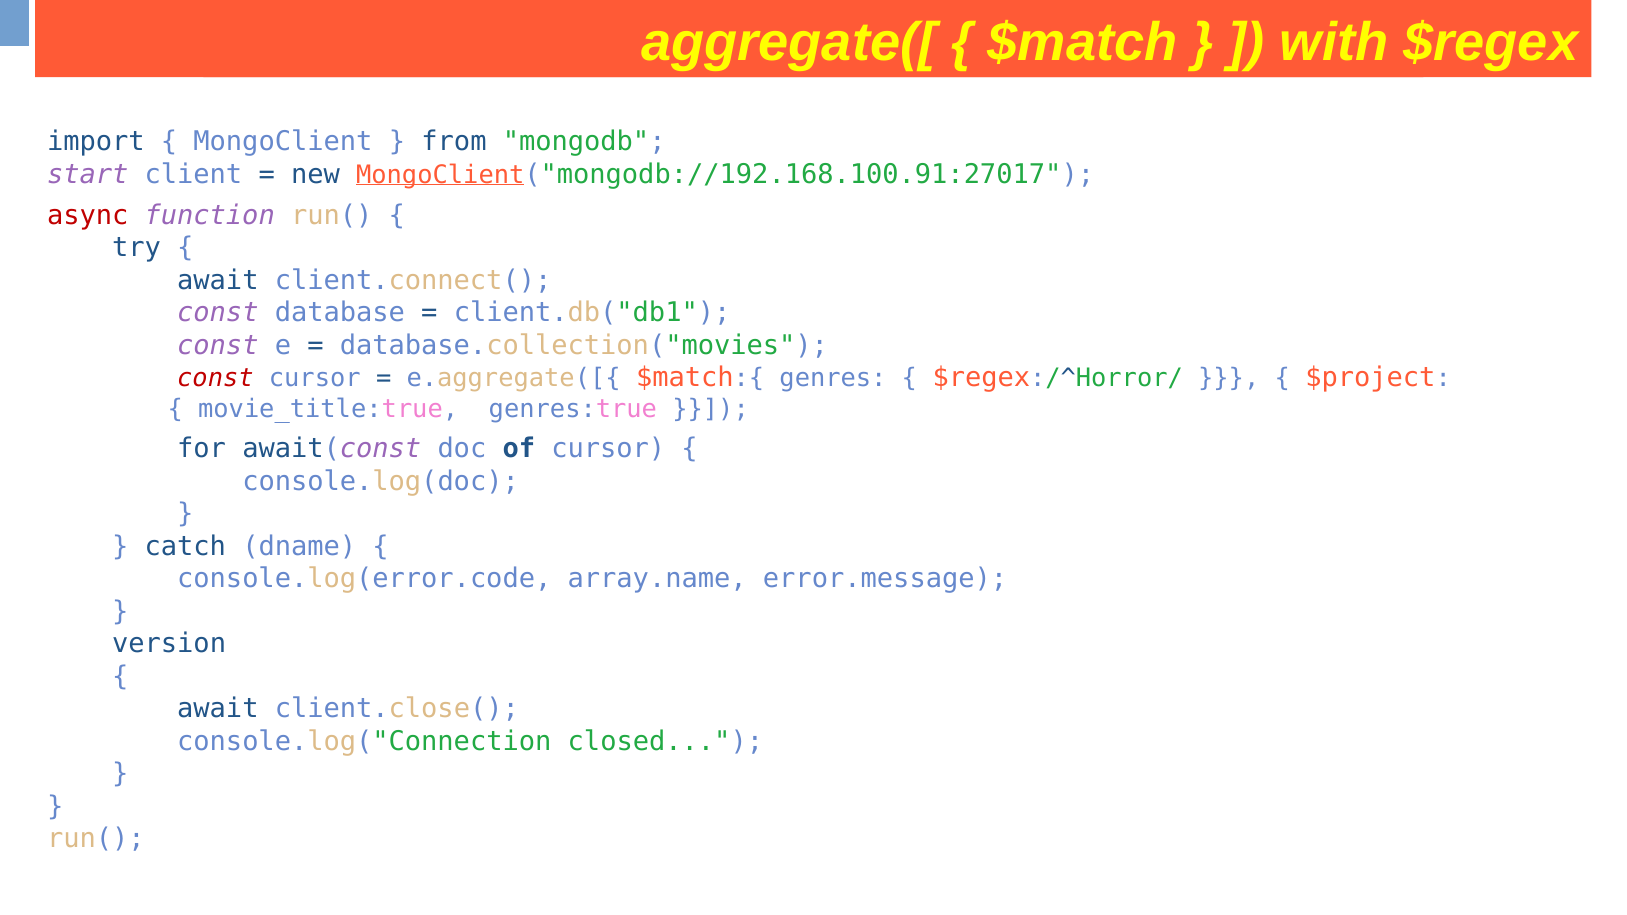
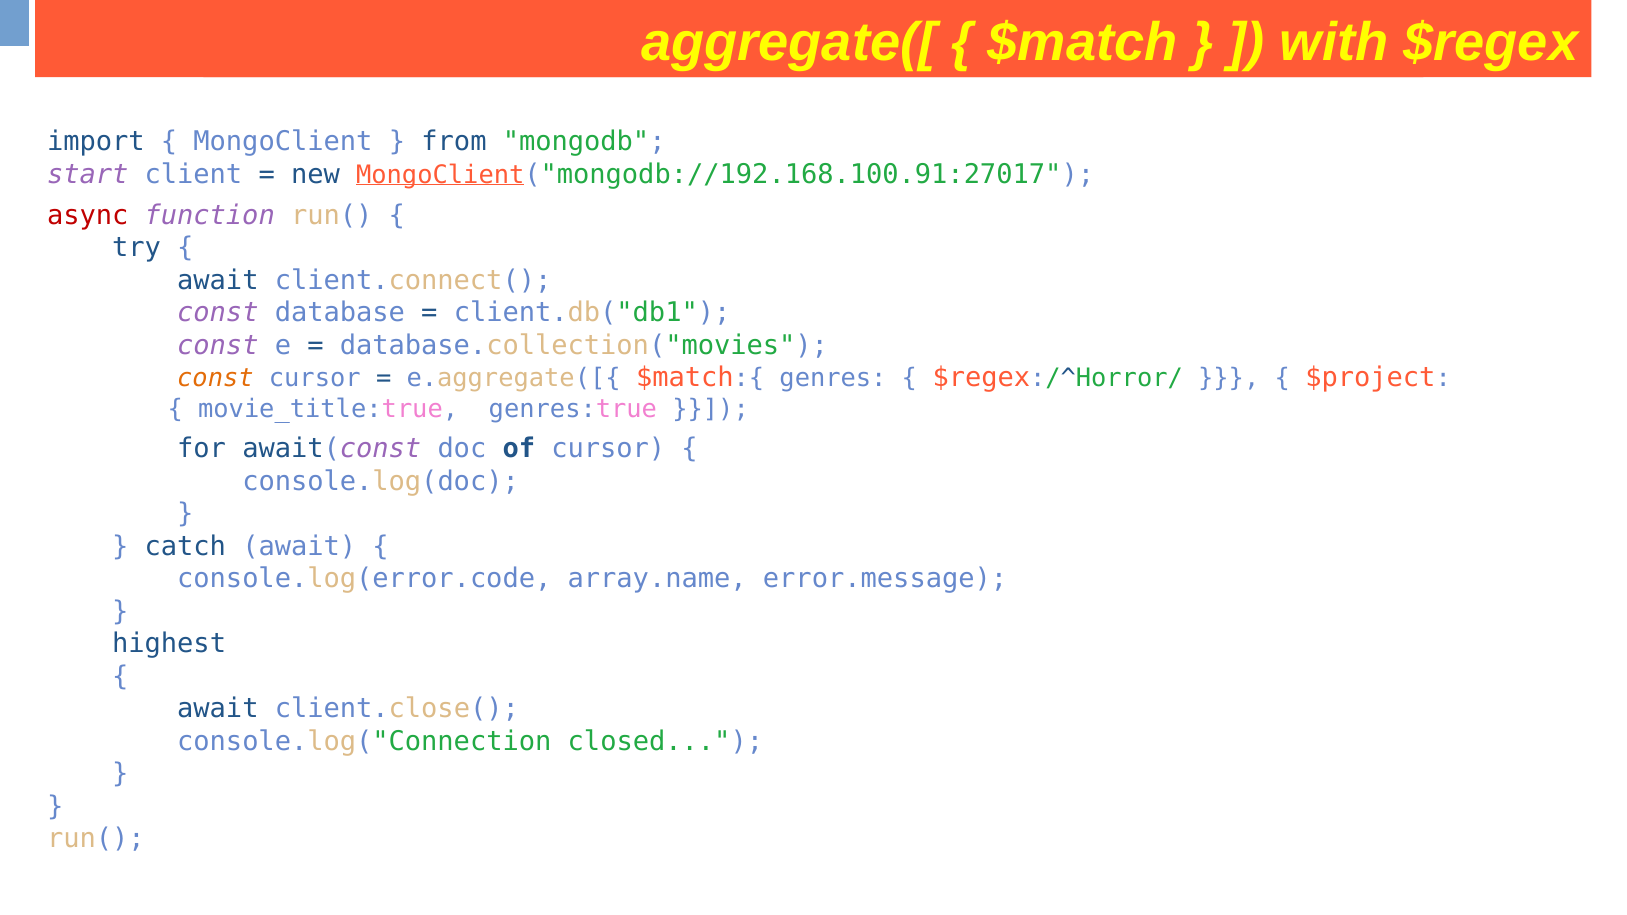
const colour: red -> orange (215, 378)
catch dname: dname -> await (299, 546)
version: version -> highest (169, 644)
